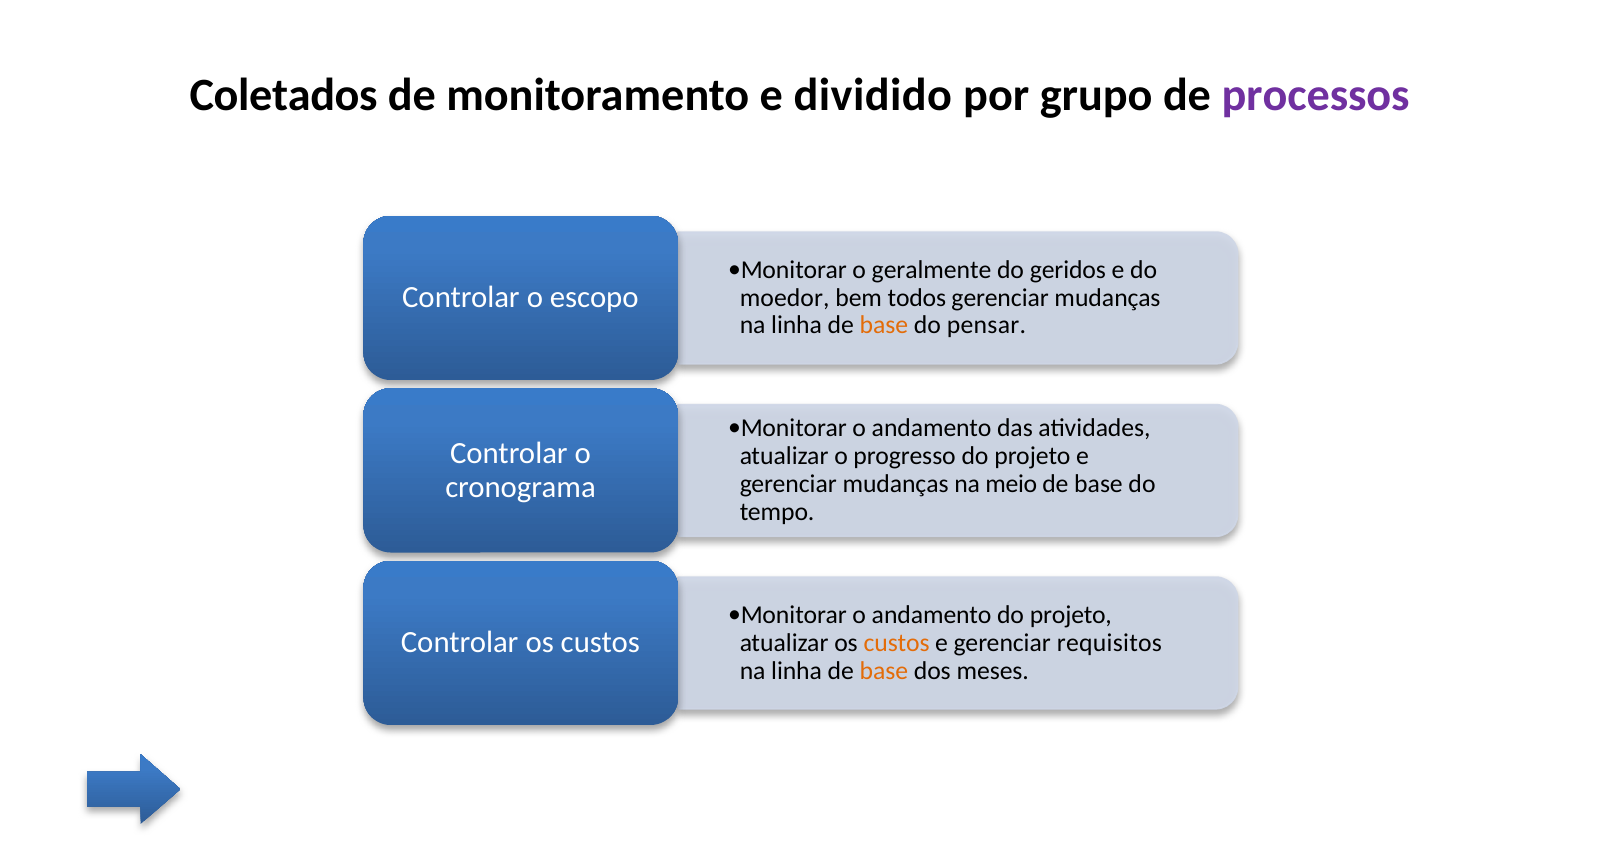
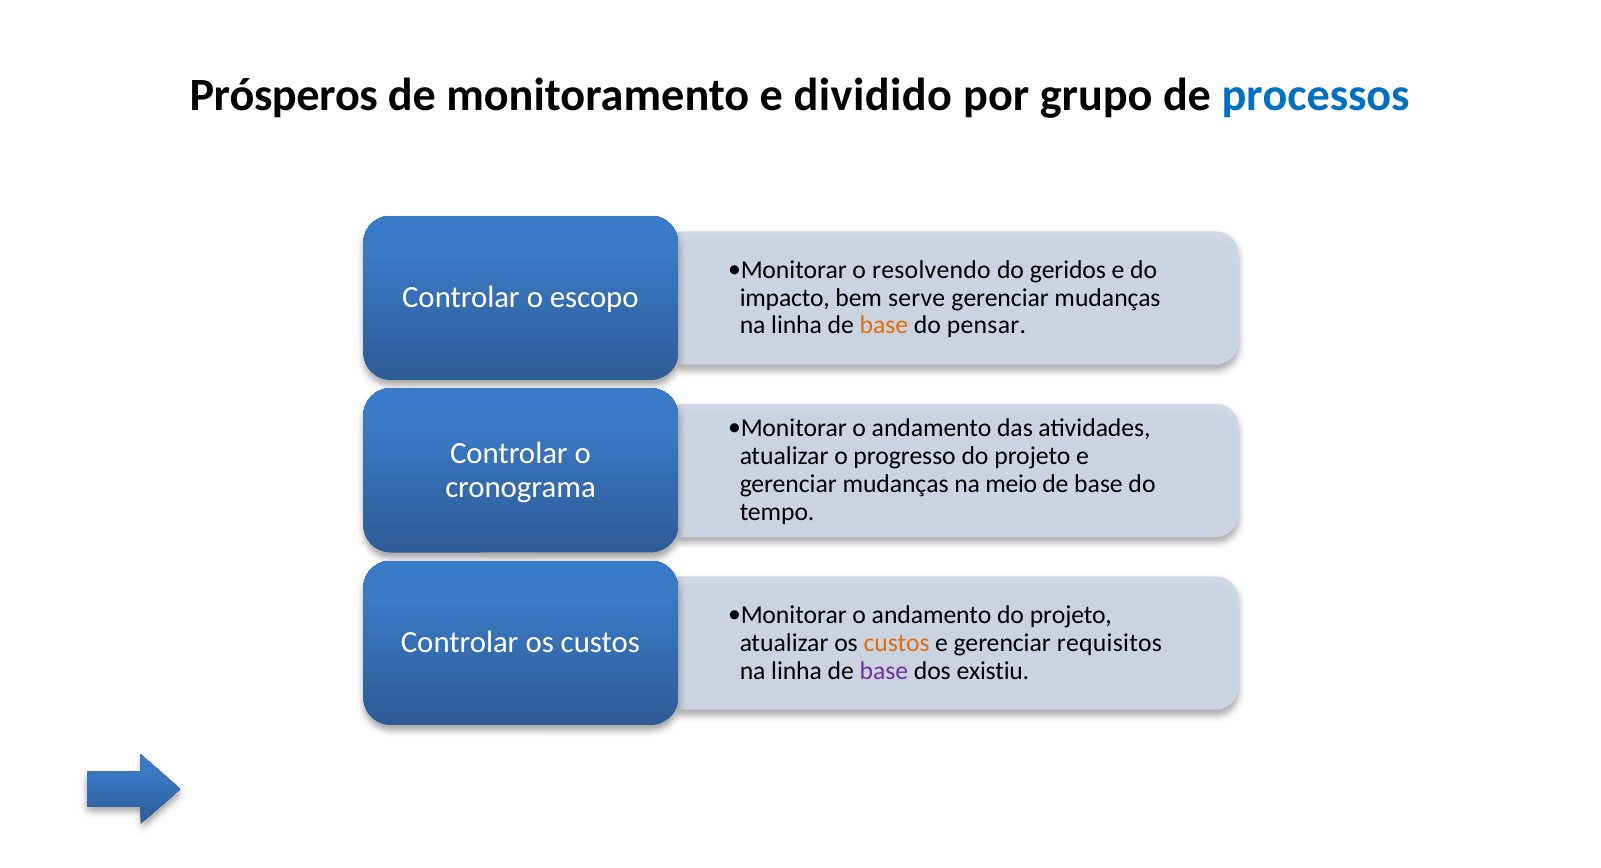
Coletados: Coletados -> Prósperos (284, 95)
processos colour: purple -> blue (1316, 95)
geralmente: geralmente -> resolvendo (931, 270)
moedor: moedor -> impacto (785, 298)
todos: todos -> serve (917, 298)
base colour: orange -> purple (884, 671)
meses: meses -> existiu (993, 671)
